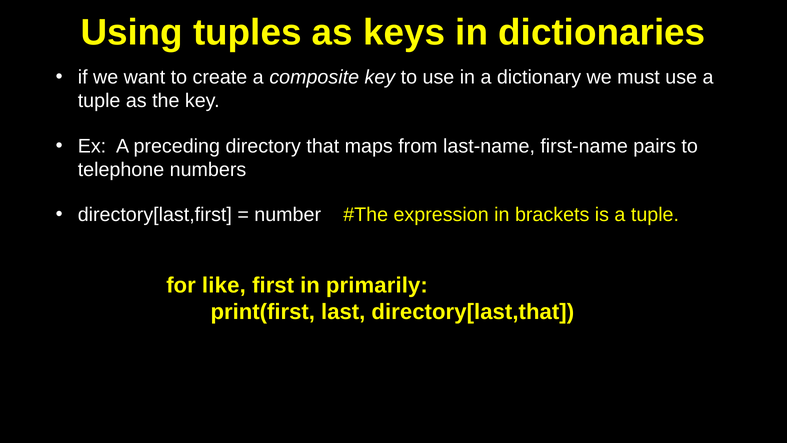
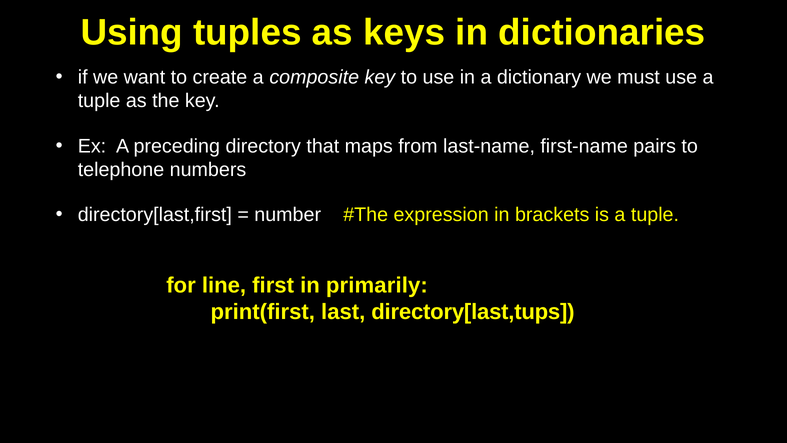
like: like -> line (224, 285)
directory[last,that: directory[last,that -> directory[last,tups (473, 312)
